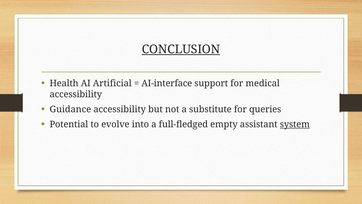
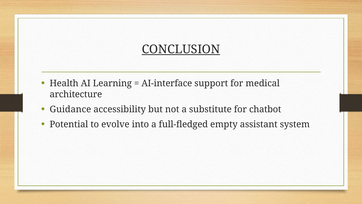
Artificial: Artificial -> Learning (112, 83)
accessibility: accessibility -> architecture (76, 94)
queries: queries -> chatbot (265, 109)
system underline: present -> none (295, 124)
